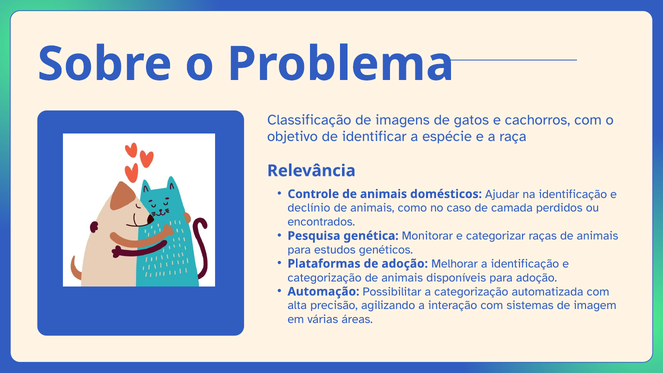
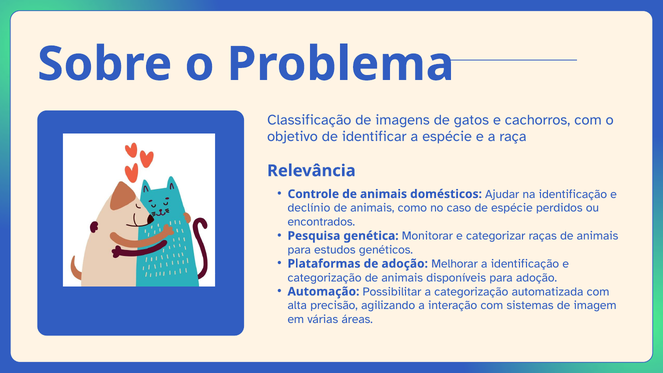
de camada: camada -> espécie (512, 208)
